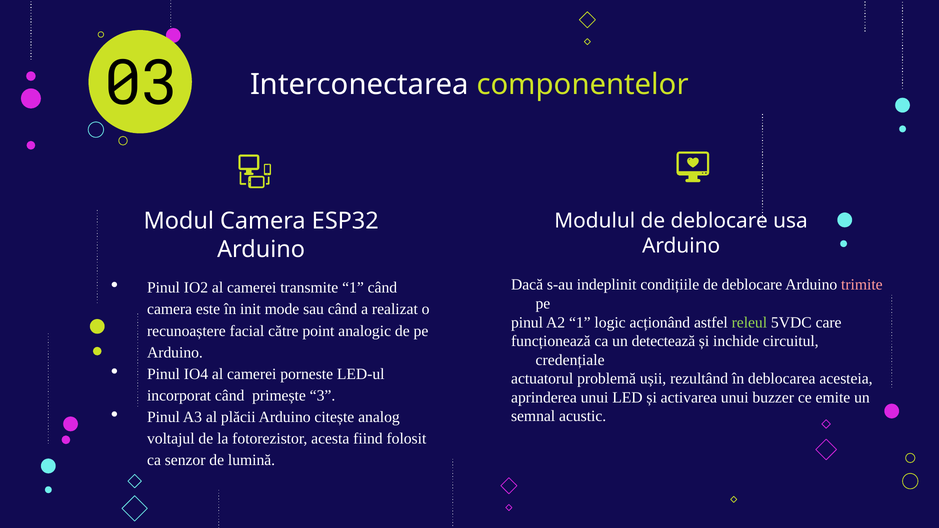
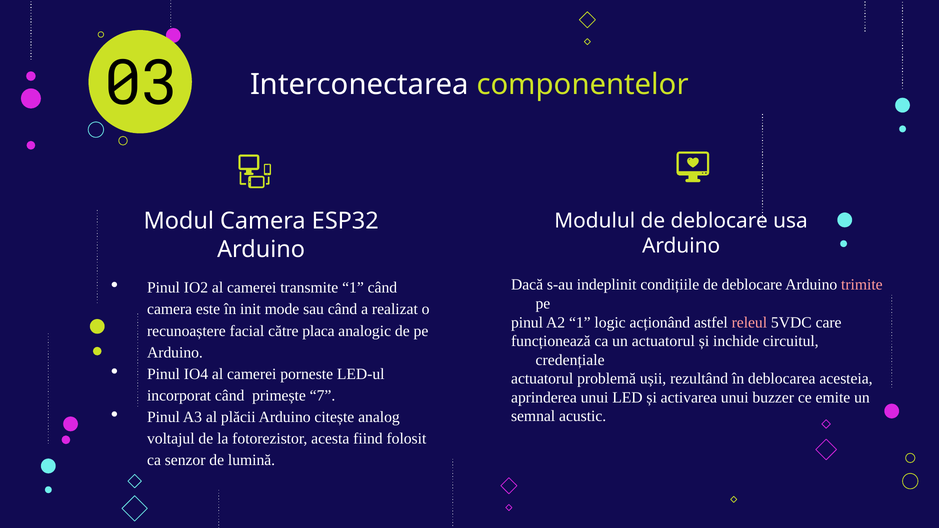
releul colour: light green -> pink (749, 322)
point: point -> placa (318, 331)
un detectează: detectează -> actuatorul (663, 341)
3: 3 -> 7 (323, 396)
